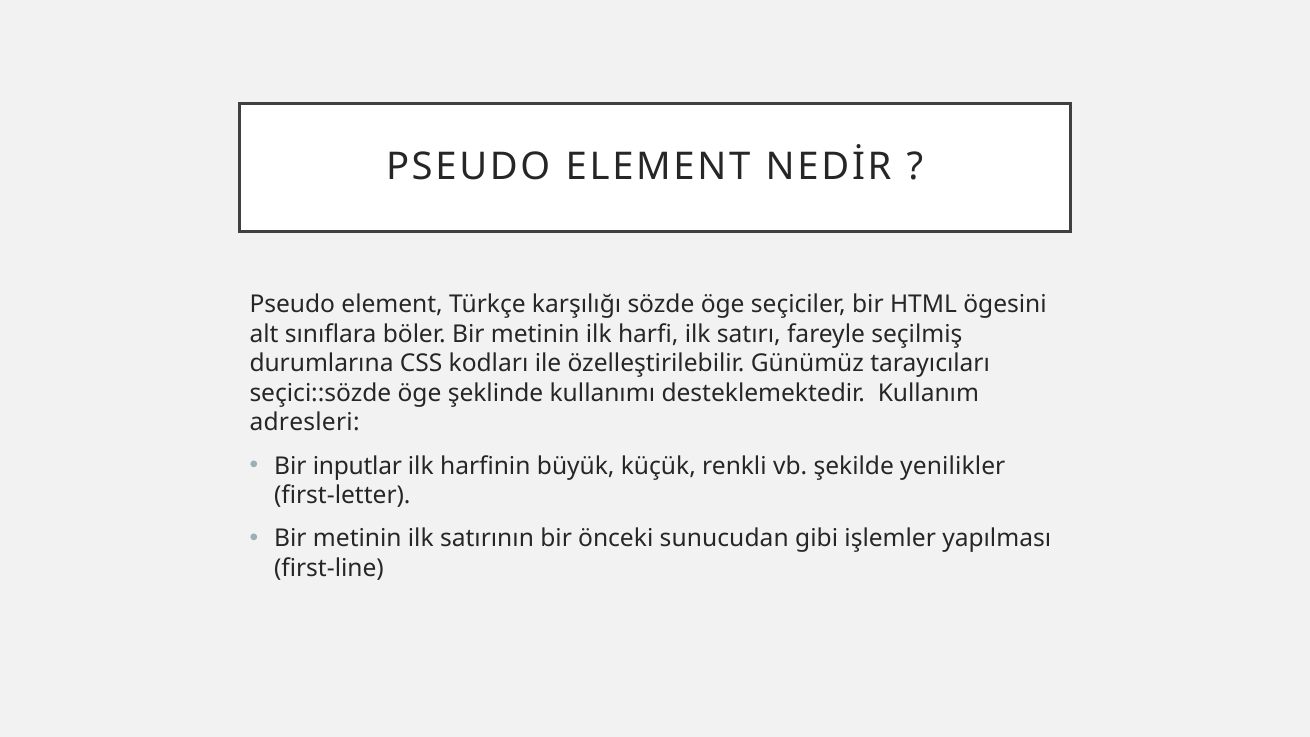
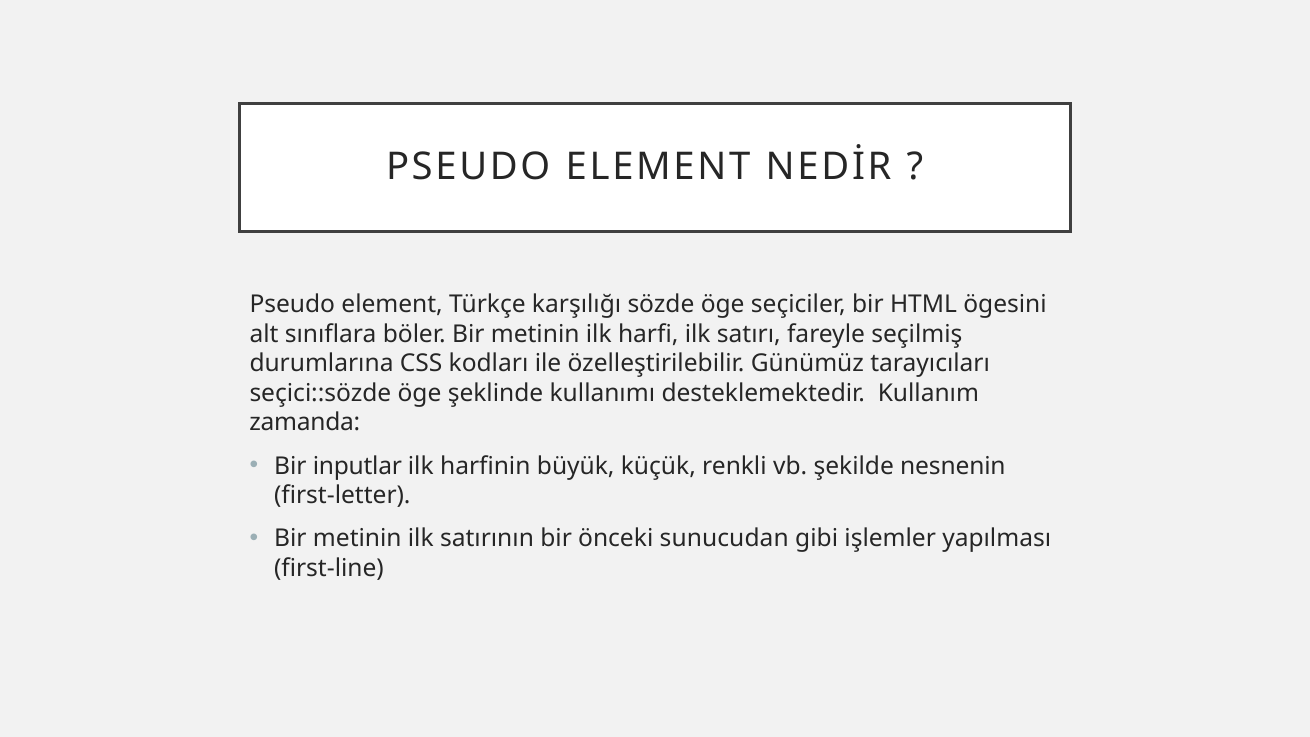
adresleri: adresleri -> zamanda (305, 423)
yenilikler: yenilikler -> nesnenin (953, 466)
